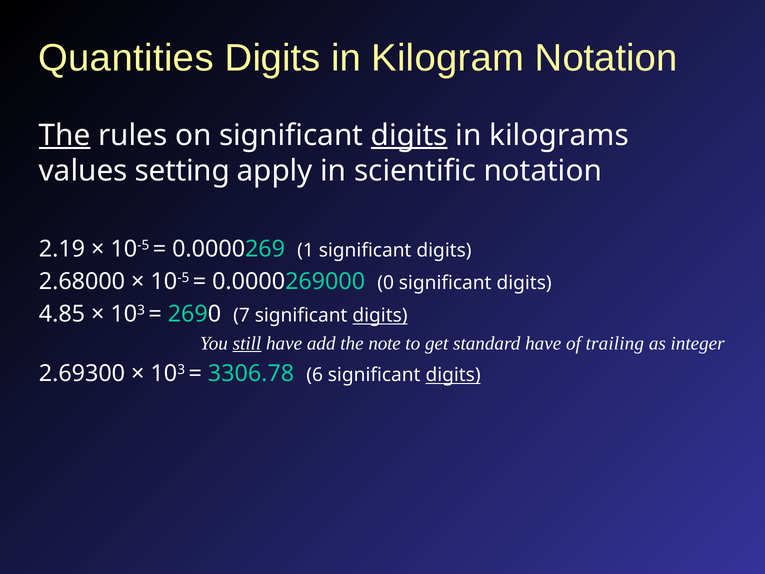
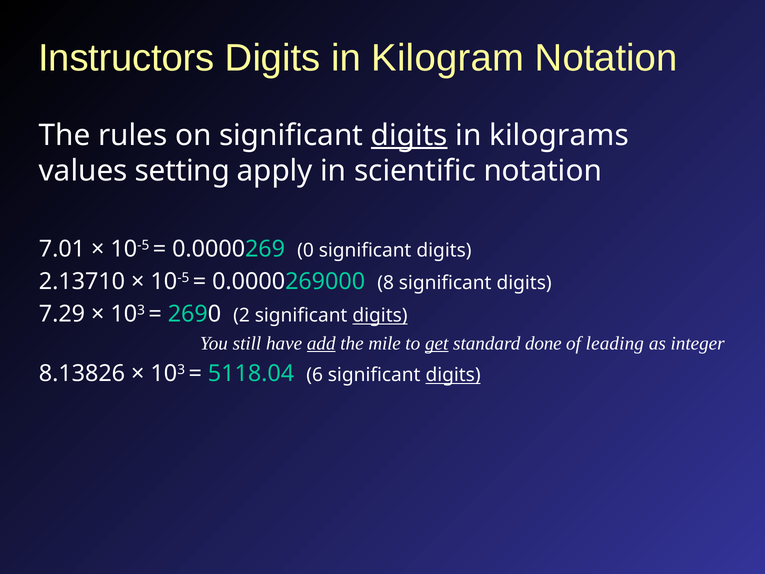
Quantities: Quantities -> Instructors (126, 58)
The underline: present -> none (65, 135)
2.19: 2.19 -> 7.01 (62, 249)
1: 1 -> 0 (306, 250)
2.68000: 2.68000 -> 2.13710 (82, 281)
0: 0 -> 8 (386, 283)
4.85: 4.85 -> 7.29 (62, 314)
7: 7 -> 2 (242, 316)
still underline: present -> none (247, 343)
add underline: none -> present (321, 343)
note: note -> mile (385, 343)
get underline: none -> present (437, 343)
standard have: have -> done (543, 343)
trailing: trailing -> leading (615, 343)
2.69300: 2.69300 -> 8.13826 (82, 374)
3306.78: 3306.78 -> 5118.04 (251, 374)
